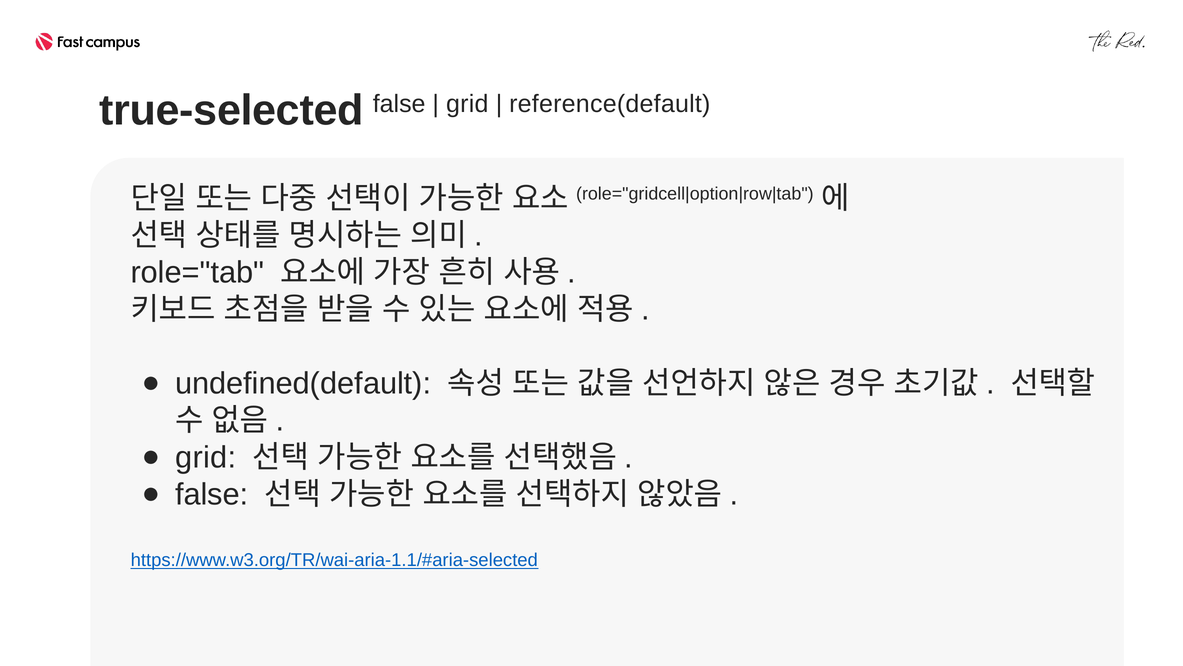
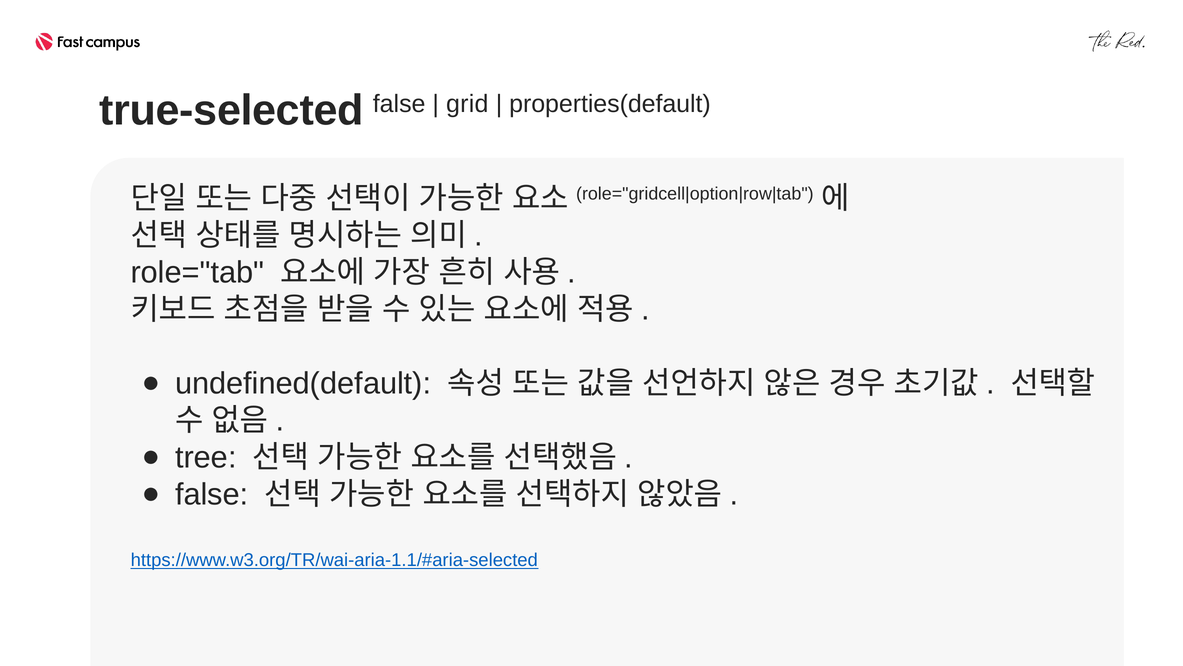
reference(default: reference(default -> properties(default (610, 104)
grid: grid -> tree (206, 457)
